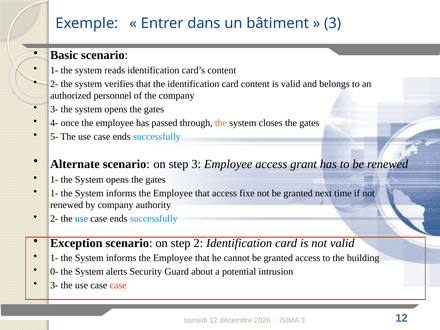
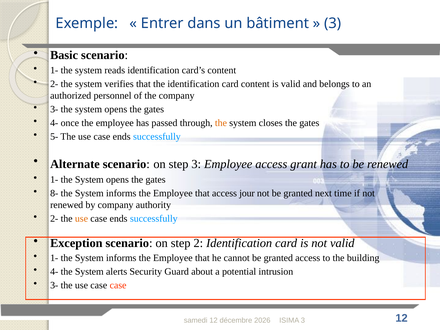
1-: 1- -> 8- (54, 193)
fixe: fixe -> jour (247, 193)
use colour: blue -> orange (81, 219)
0-: 0- -> 4- (54, 272)
